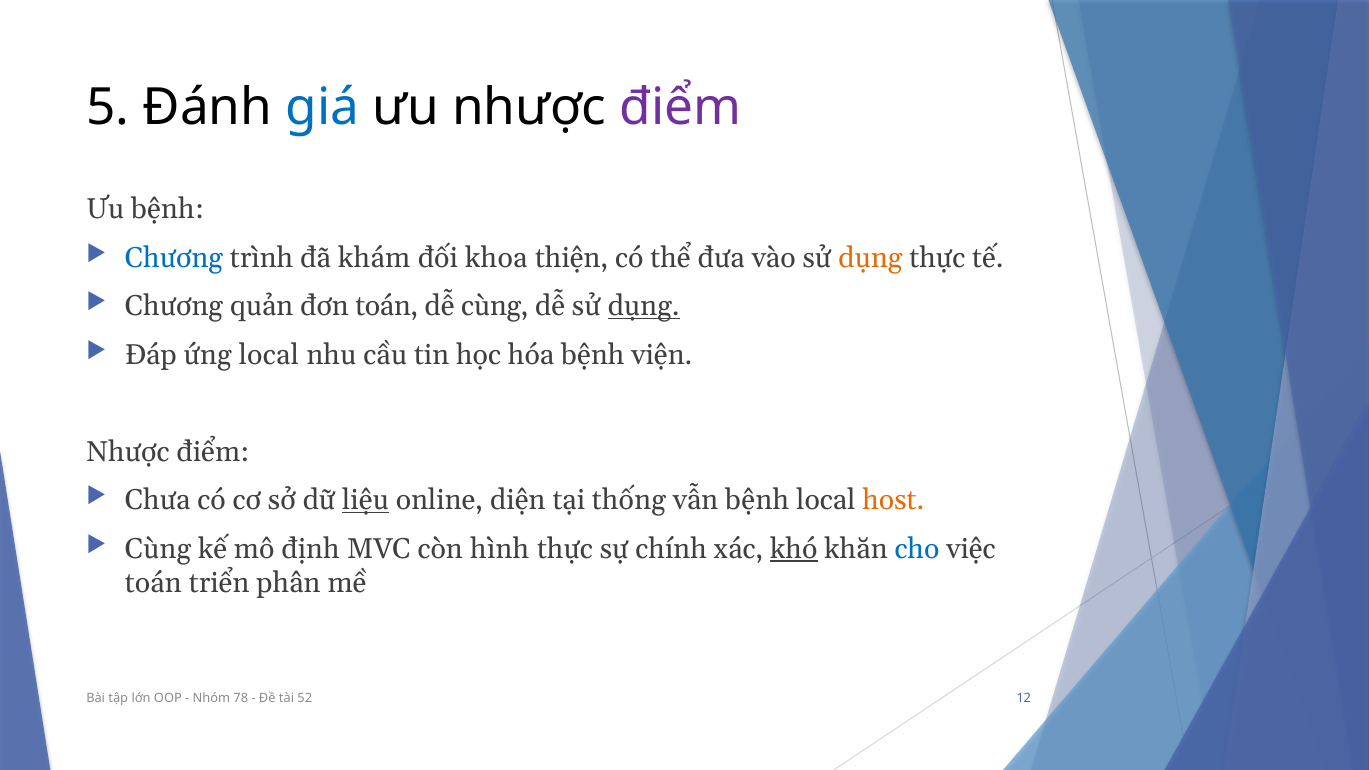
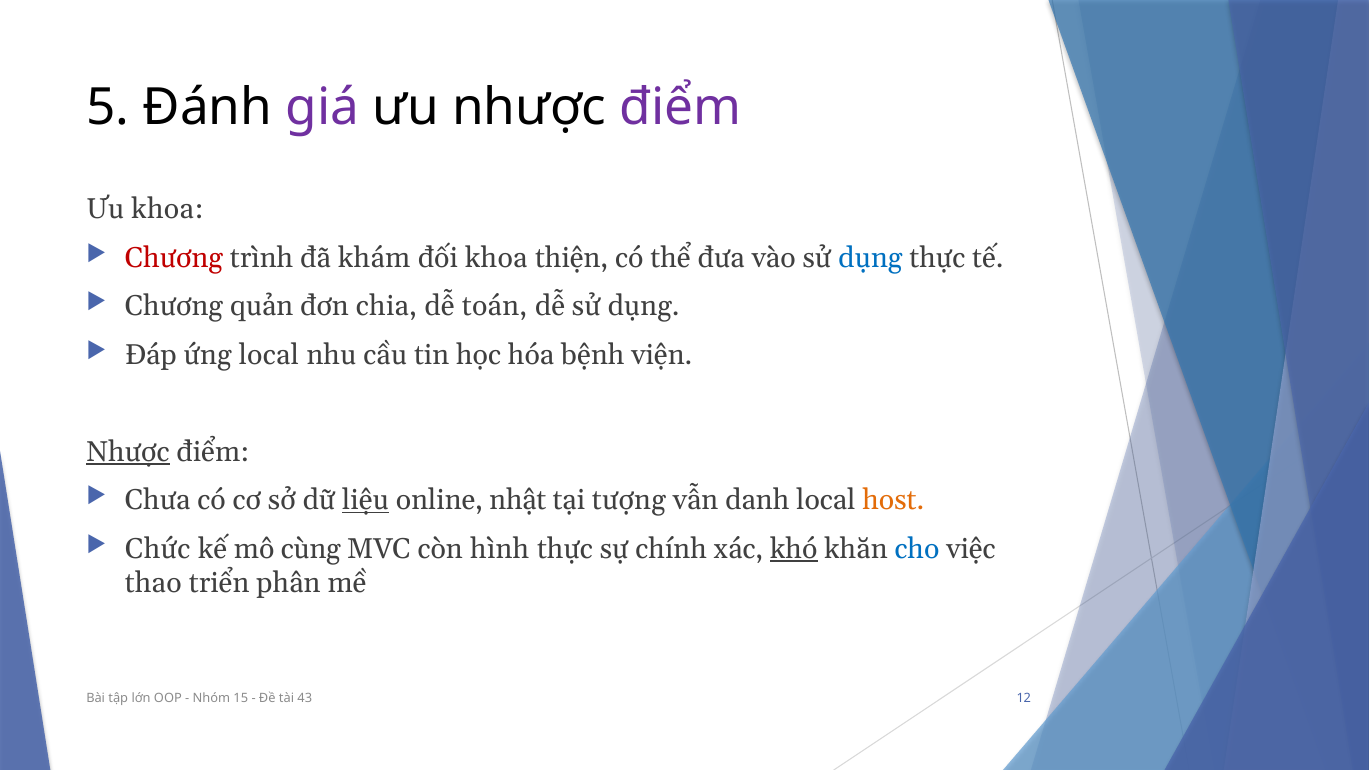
giá colour: blue -> purple (323, 108)
Ưu bệnh: bệnh -> khoa (167, 209)
Chương colour: blue -> red (174, 258)
dụng colour: orange -> blue (870, 258)
đơn toán: toán -> chia (387, 306)
dễ cùng: cùng -> toán (495, 306)
dụng underline: present -> none (644, 306)
Nhược underline: none -> present (128, 452)
diện: diện -> nhật (518, 500)
thống: thống -> tượng (629, 500)
vẫn bệnh: bệnh -> danh (757, 500)
Cùng: Cùng -> Chức (158, 549)
định: định -> cùng (311, 549)
toán: toán -> thao (153, 583)
78: 78 -> 15 (241, 699)
52: 52 -> 43 (305, 699)
